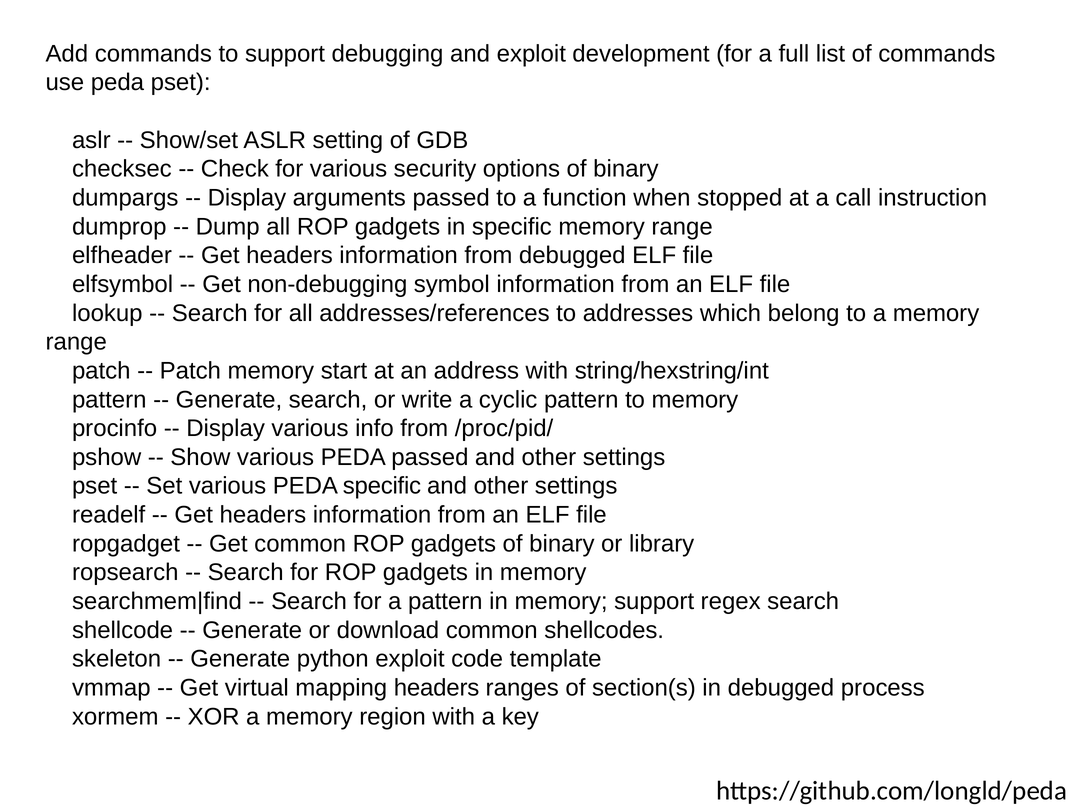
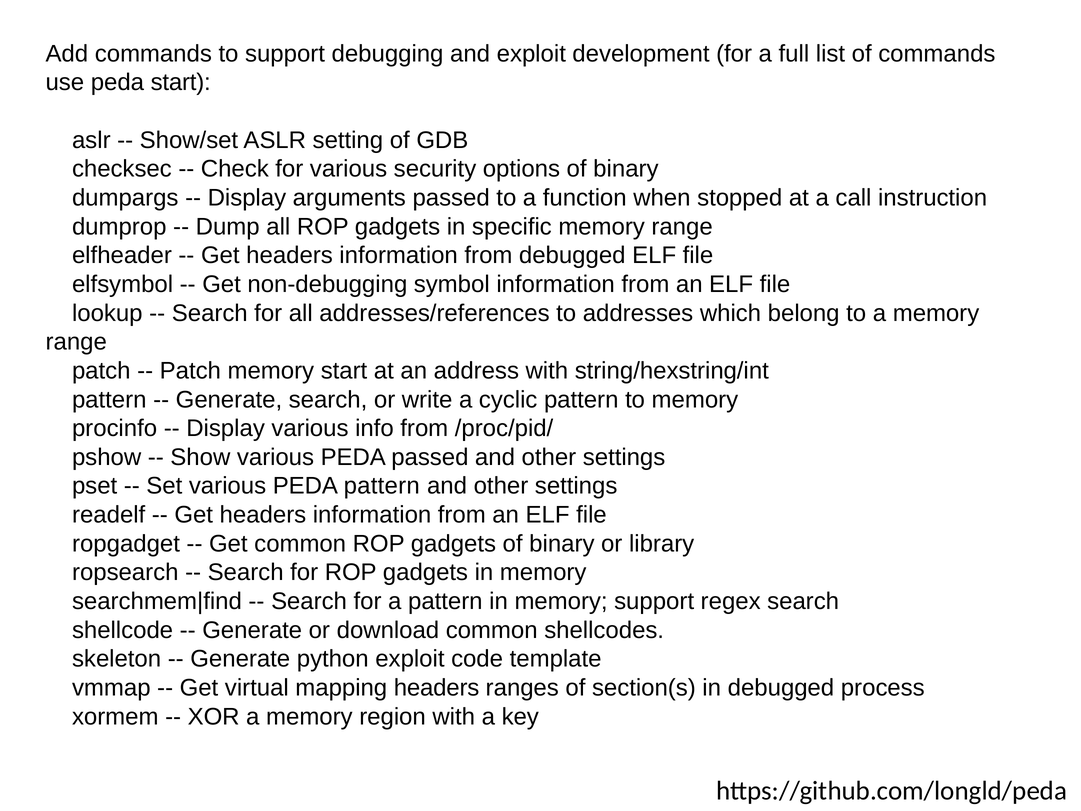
peda pset: pset -> start (181, 83)
PEDA specific: specific -> pattern (382, 486)
